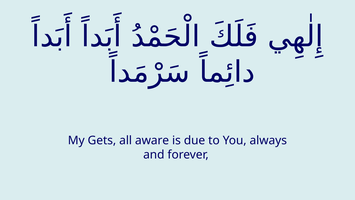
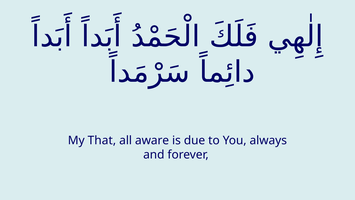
Gets: Gets -> That (102, 140)
